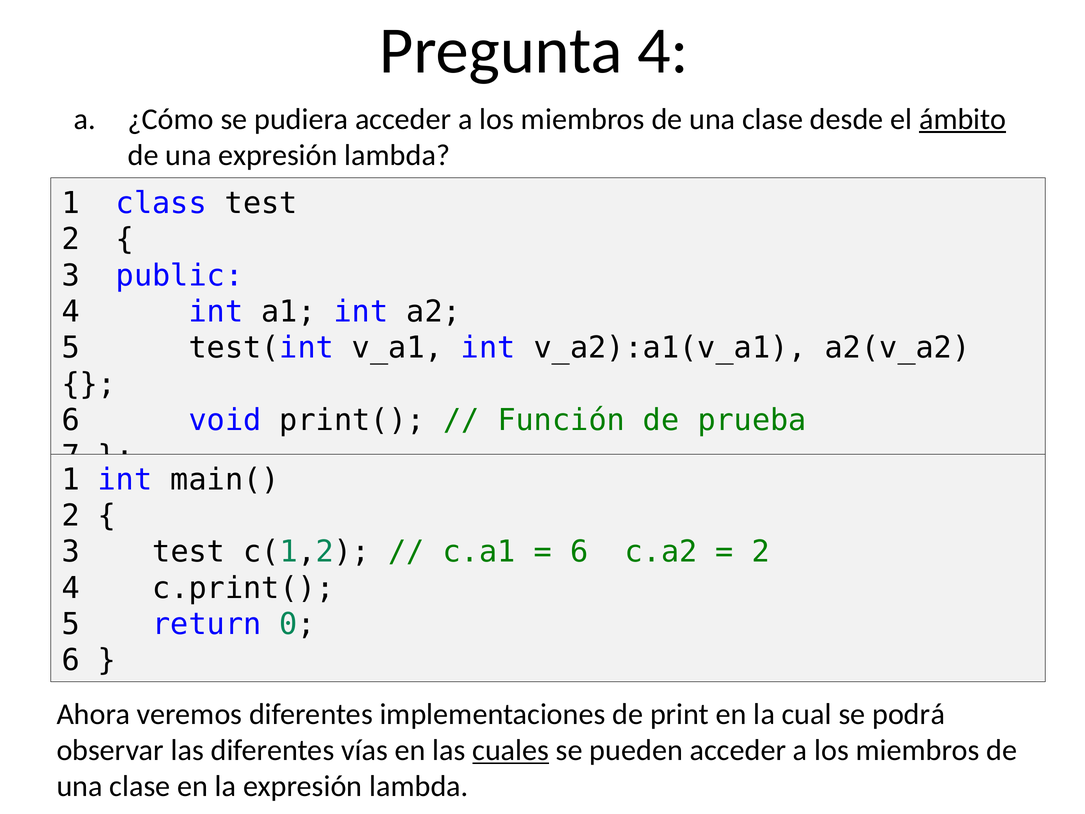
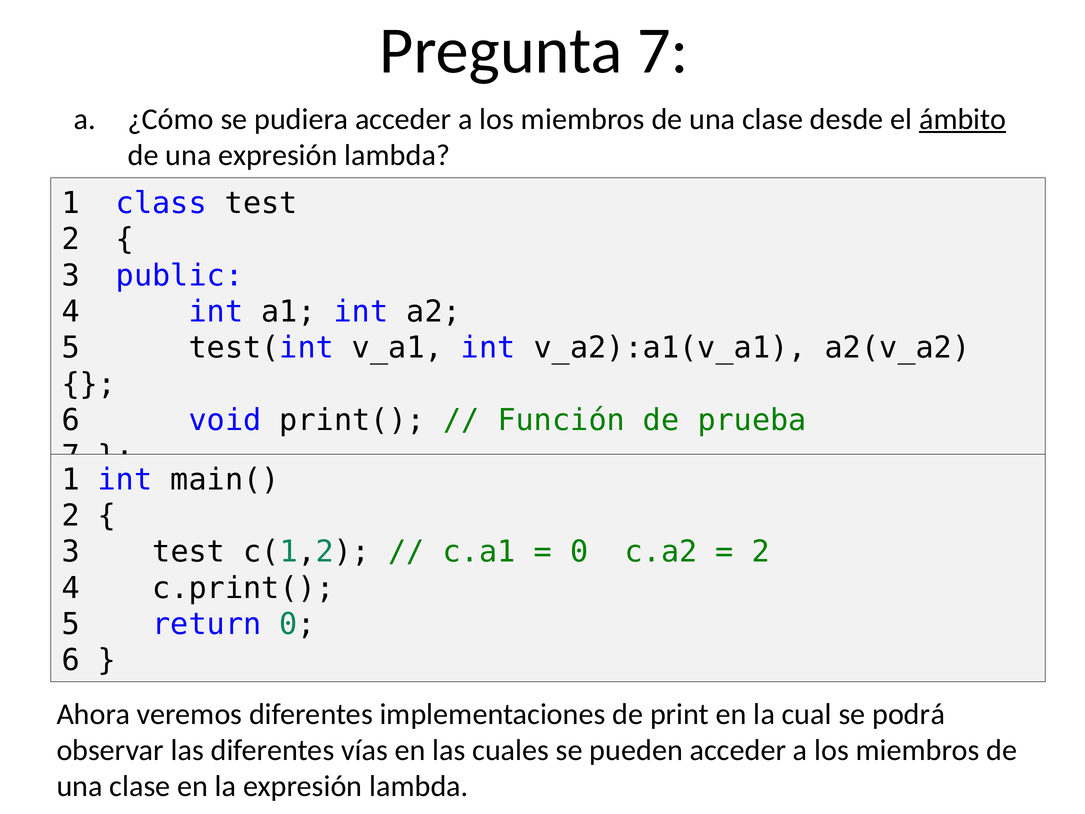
Pregunta 4: 4 -> 7 (663, 51)
6: 6 -> 0 (579, 552)
cuales underline: present -> none (511, 750)
